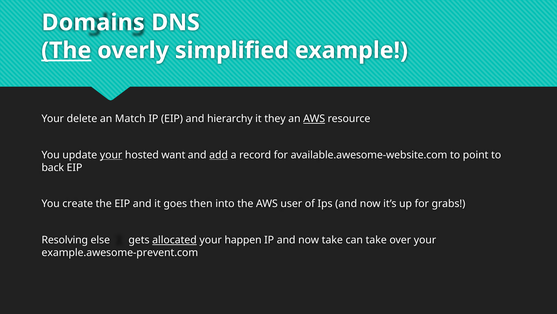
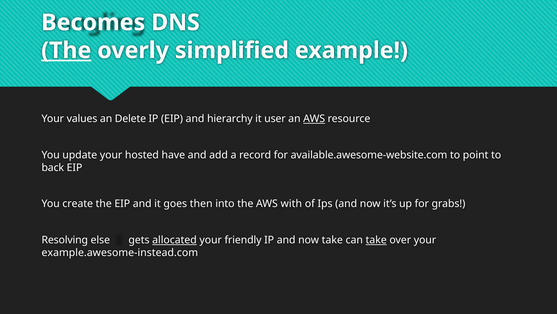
Domains: Domains -> Becomes (93, 23)
delete: delete -> values (82, 118)
Match: Match -> Delete (130, 118)
they: they -> user (275, 118)
your underline: present -> none (111, 155)
want: want -> have (173, 155)
add underline: present -> none (219, 155)
user: user -> with (291, 203)
happen: happen -> friendly (243, 240)
take underline: none -> present (376, 240)
example.awesome-prevent.com: example.awesome-prevent.com -> example.awesome-instead.com (120, 252)
